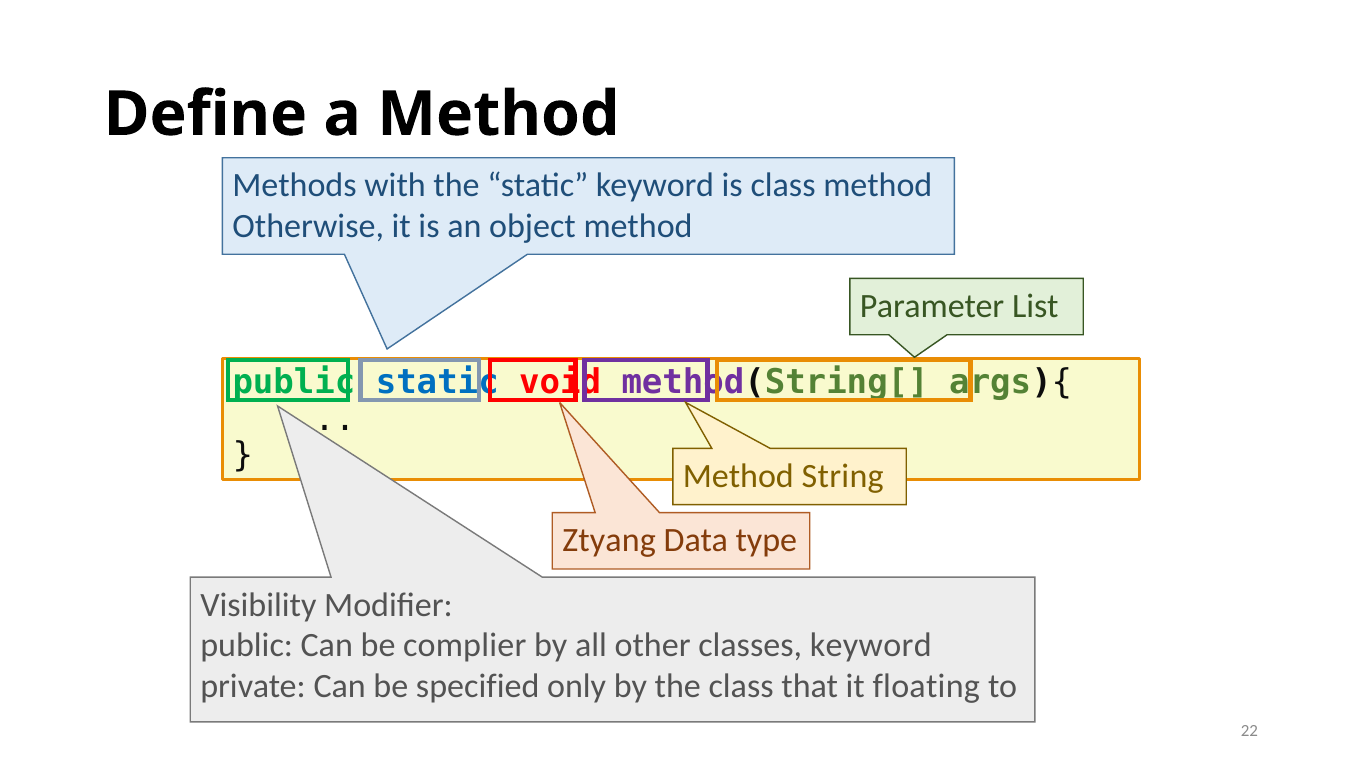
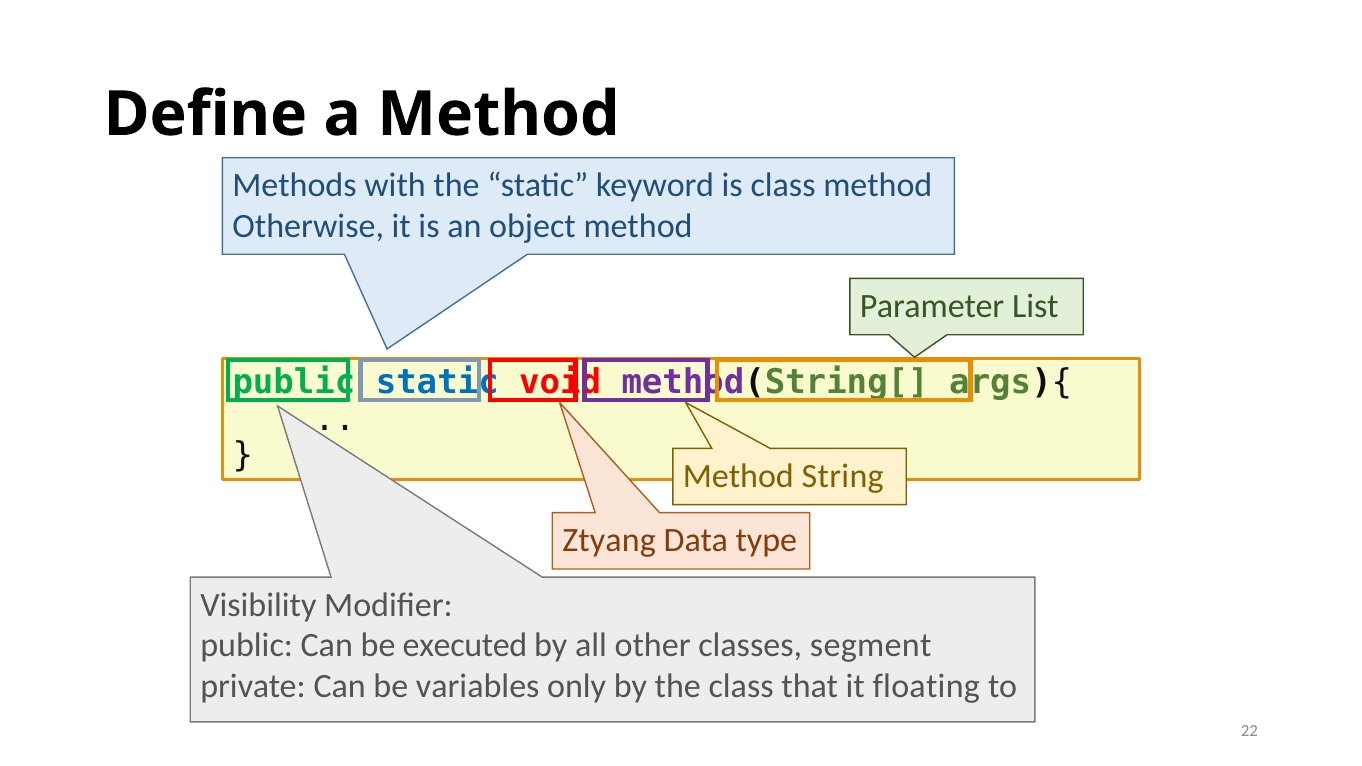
complier: complier -> executed (465, 646)
classes keyword: keyword -> segment (871, 646)
specified: specified -> variables (478, 687)
